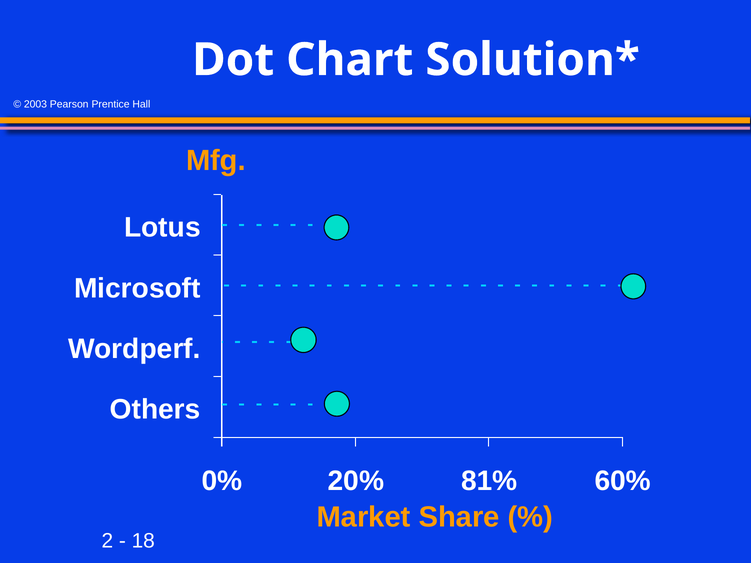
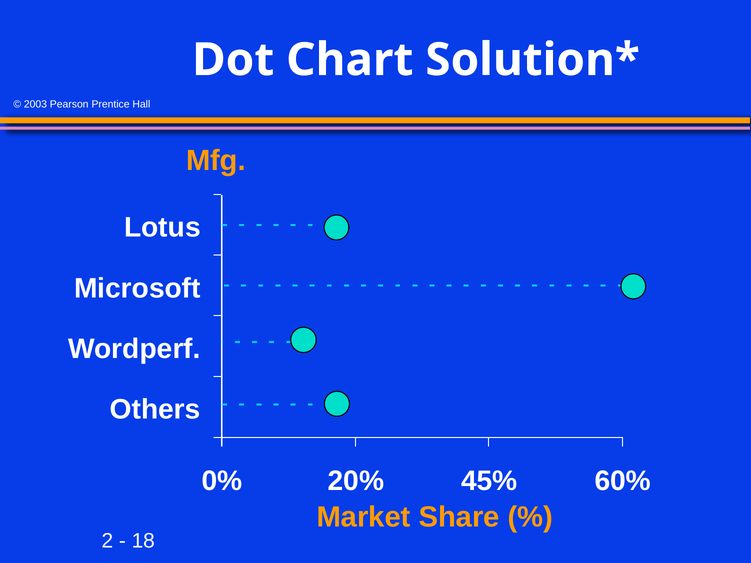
81%: 81% -> 45% (489, 481)
